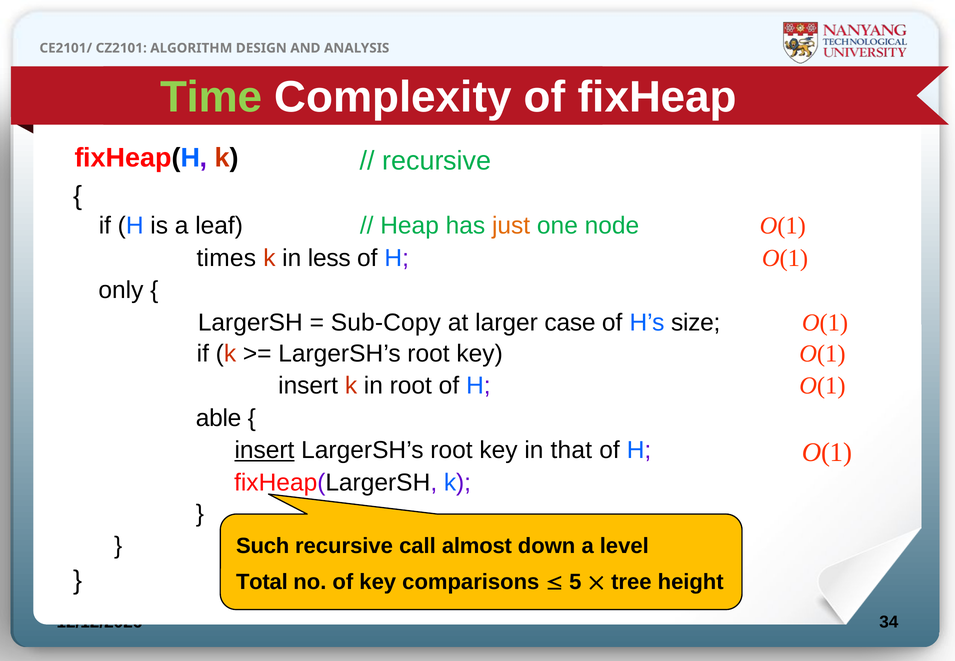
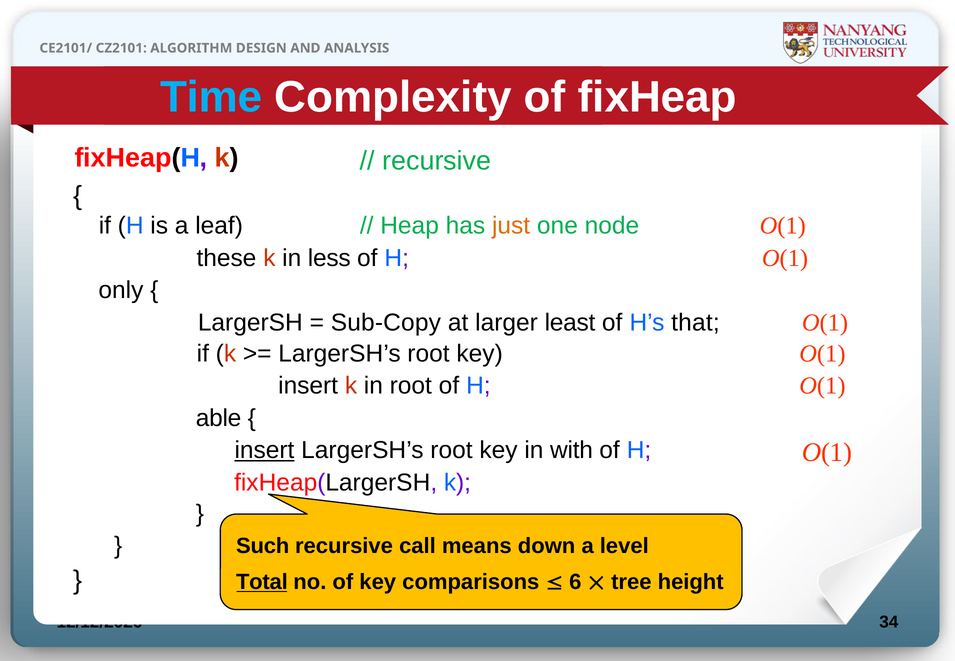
Time colour: light green -> light blue (211, 97)
times: times -> these (226, 258)
case: case -> least (570, 323)
size: size -> that (695, 323)
that: that -> with (572, 450)
almost: almost -> means (477, 546)
Total underline: none -> present (262, 582)
5: 5 -> 6 (575, 582)
